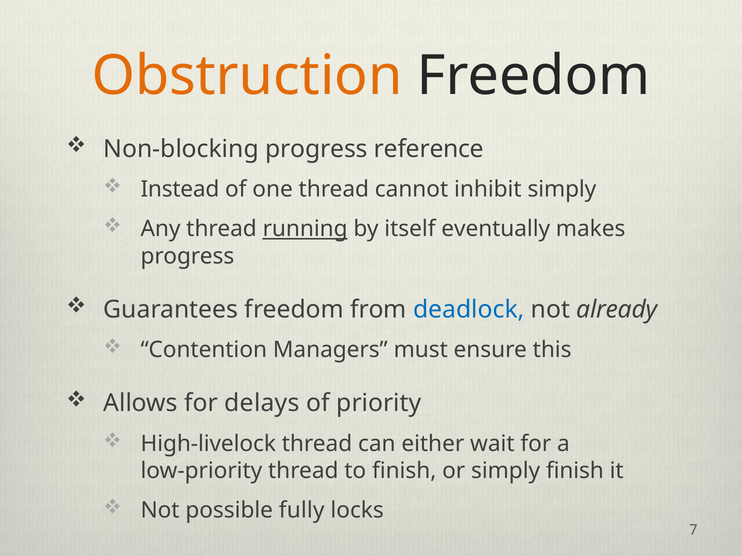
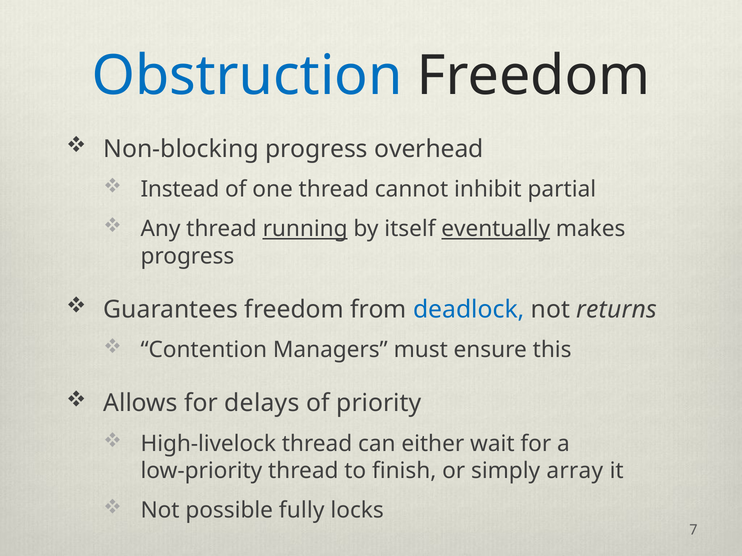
Obstruction colour: orange -> blue (247, 76)
reference: reference -> overhead (429, 149)
inhibit simply: simply -> partial (562, 190)
eventually underline: none -> present (496, 229)
already: already -> returns (617, 310)
simply finish: finish -> array (575, 471)
